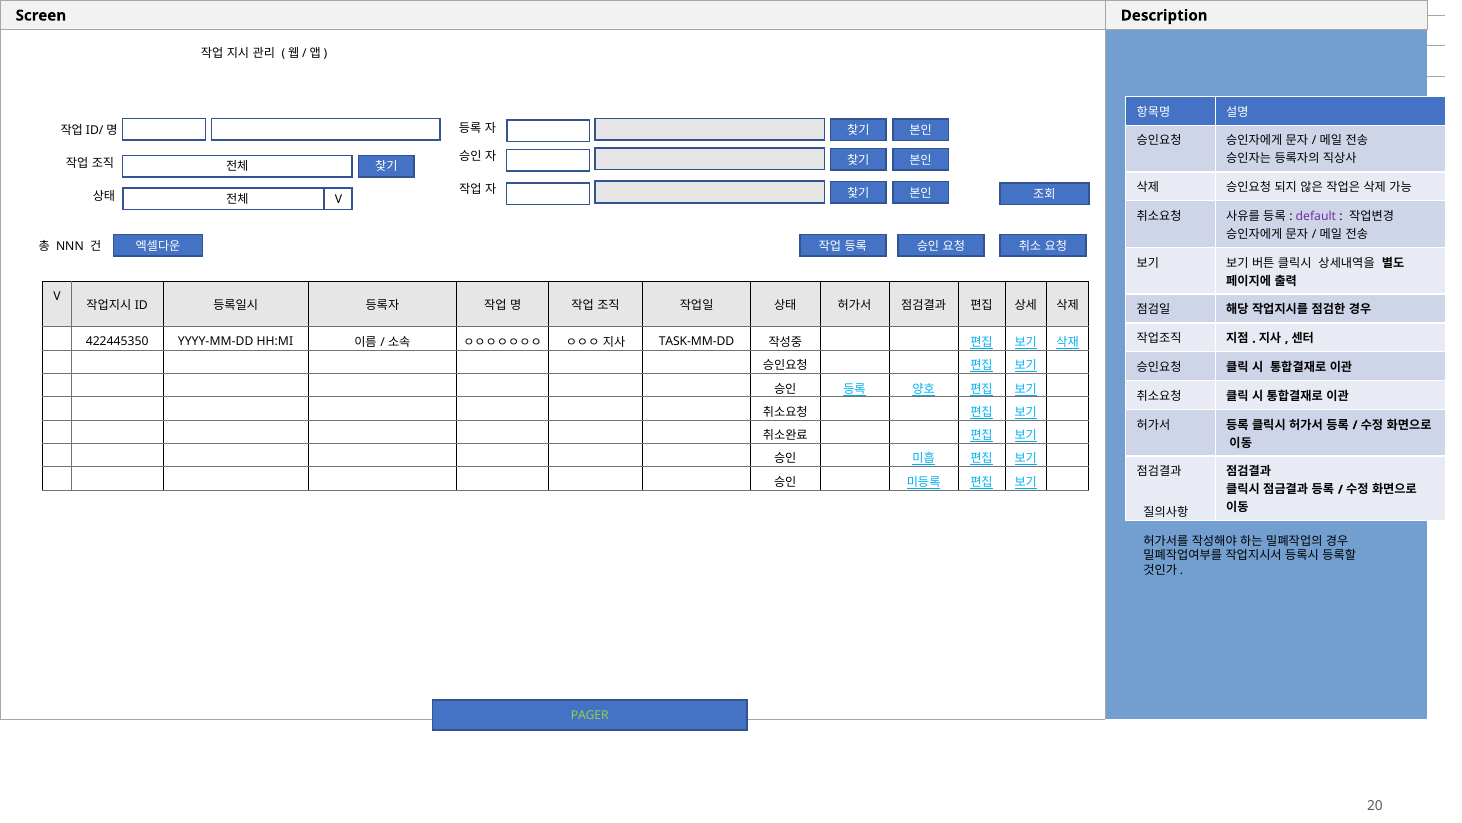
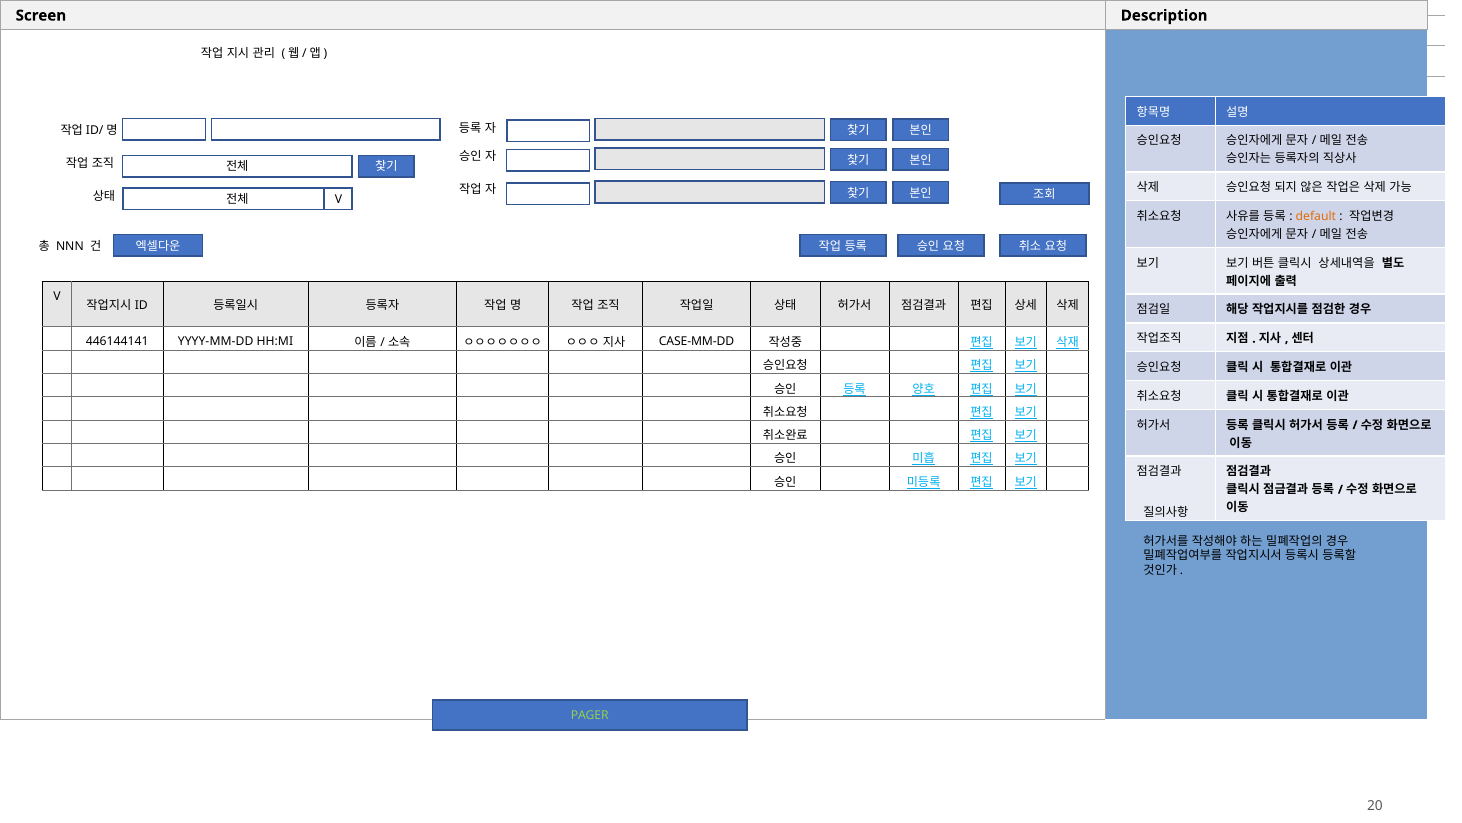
default colour: purple -> orange (1316, 216)
422445350: 422445350 -> 446144141 (117, 341)
TASK-MM-DD: TASK-MM-DD -> CASE-MM-DD (697, 341)
